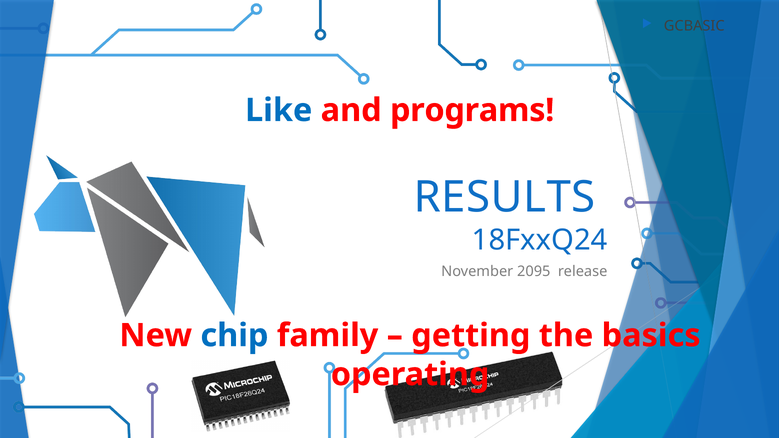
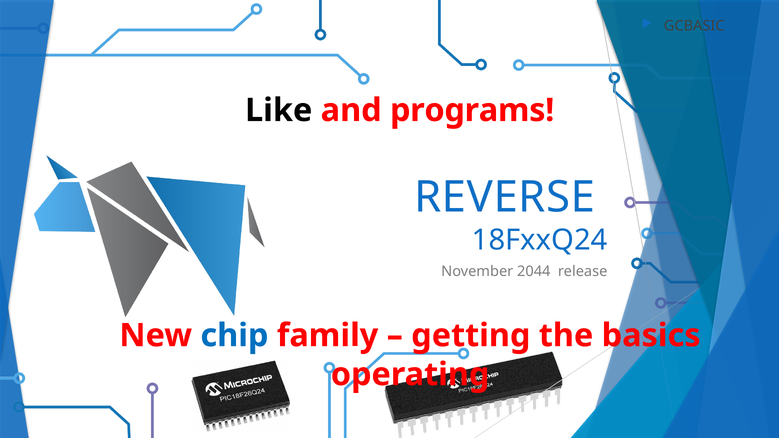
Like colour: blue -> black (279, 110)
RESULTS: RESULTS -> REVERSE (505, 198)
2095: 2095 -> 2044 (534, 272)
